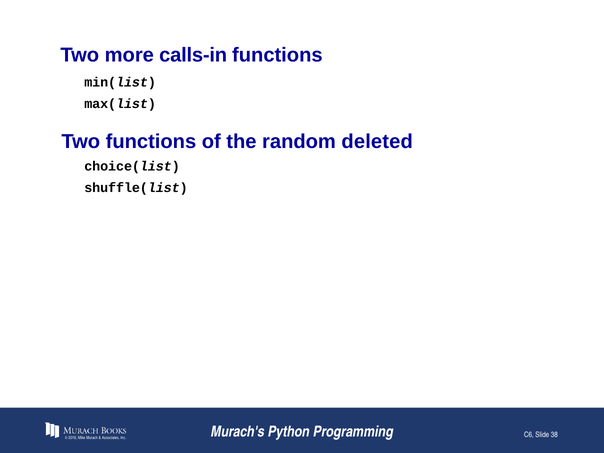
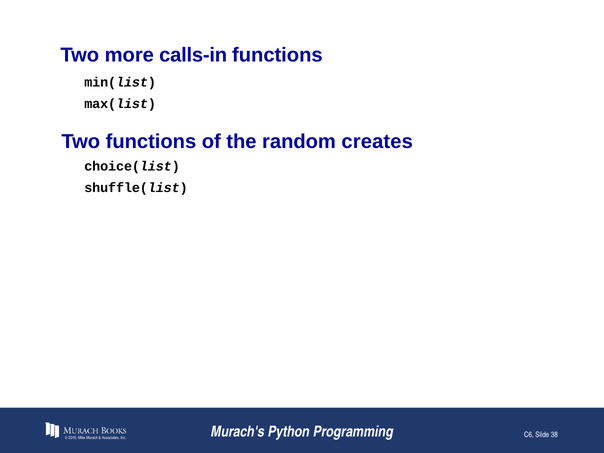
deleted: deleted -> creates (377, 142)
